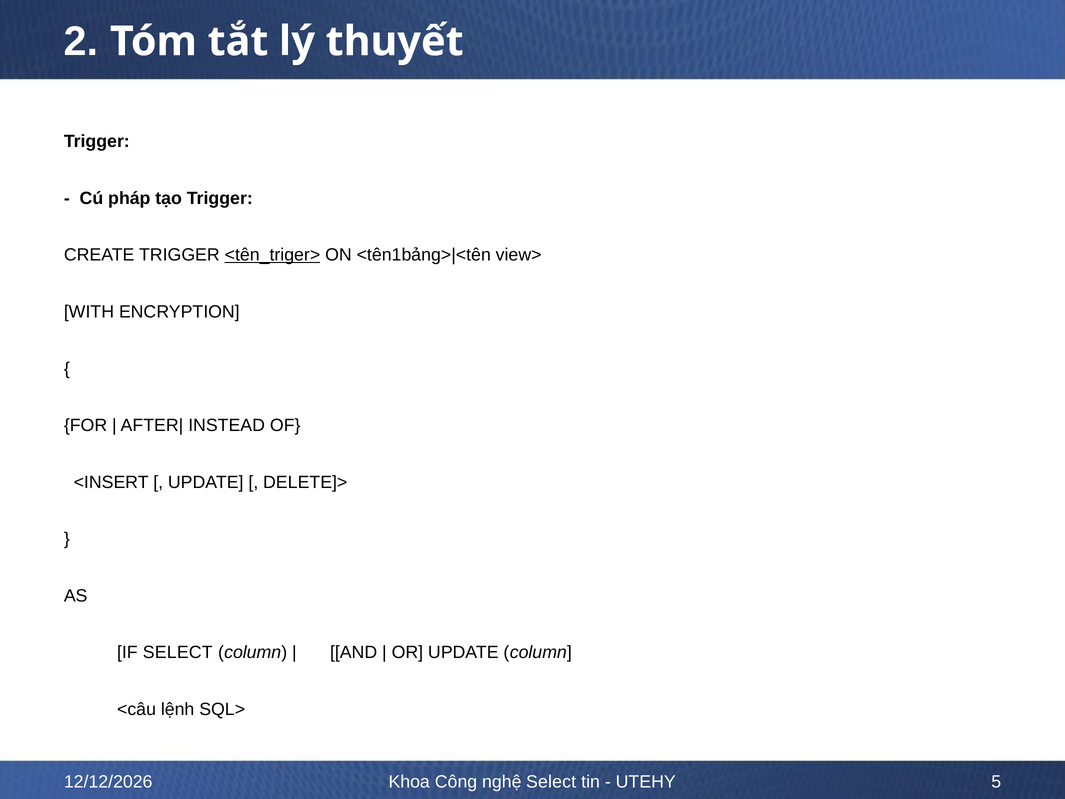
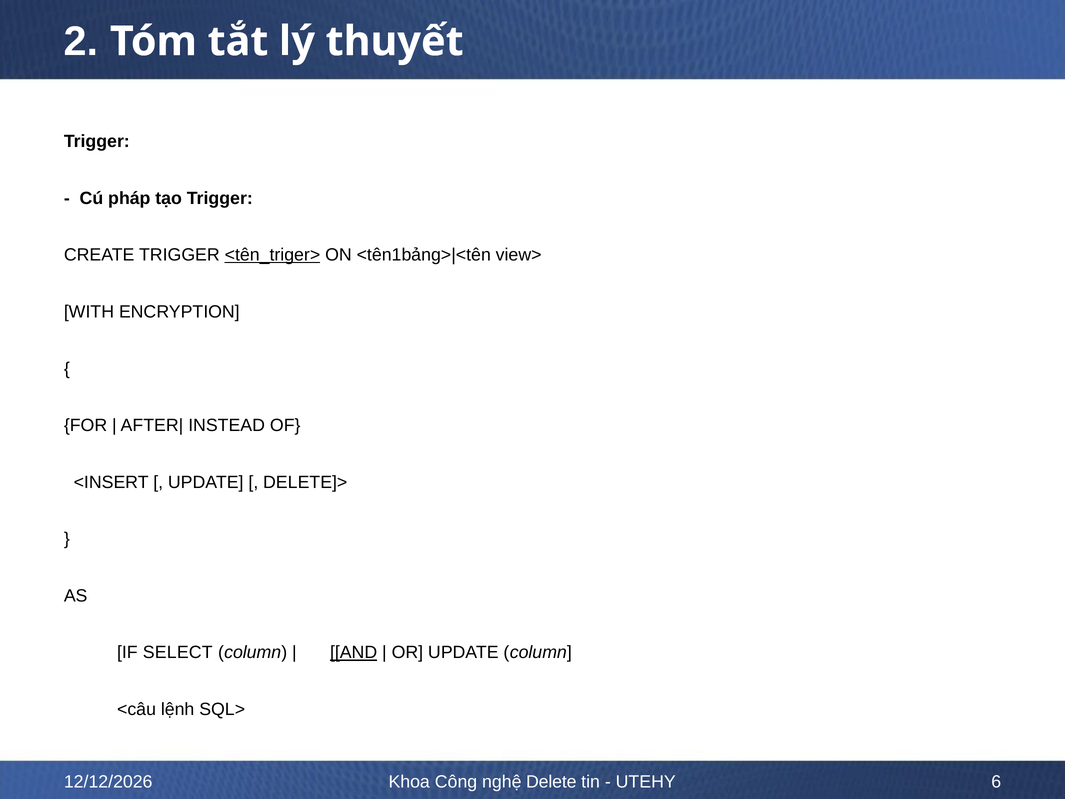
AND underline: none -> present (354, 652)
nghệ Select: Select -> Delete (551, 782)
5: 5 -> 6 (996, 782)
